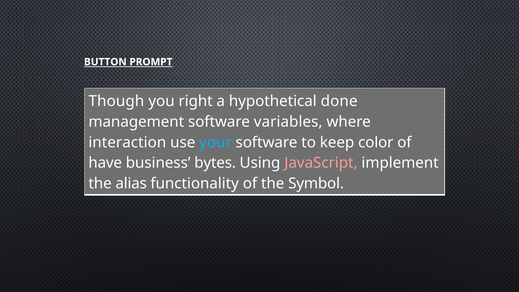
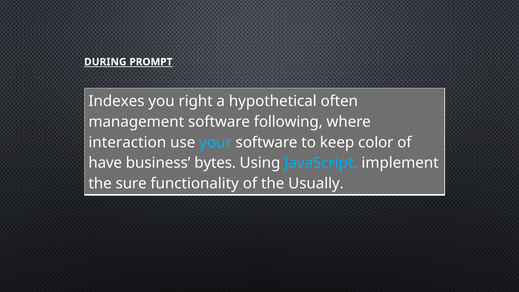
BUTTON: BUTTON -> DURING (105, 62)
Though: Though -> Indexes (116, 101)
done: done -> often (339, 101)
variables: variables -> following (288, 122)
JavaScript colour: pink -> light blue (321, 163)
alias: alias -> sure (131, 183)
Symbol: Symbol -> Usually (316, 183)
